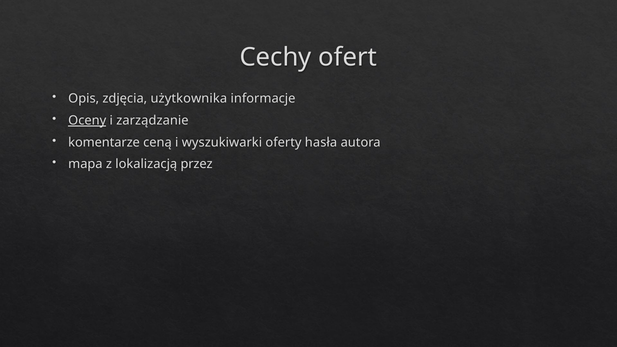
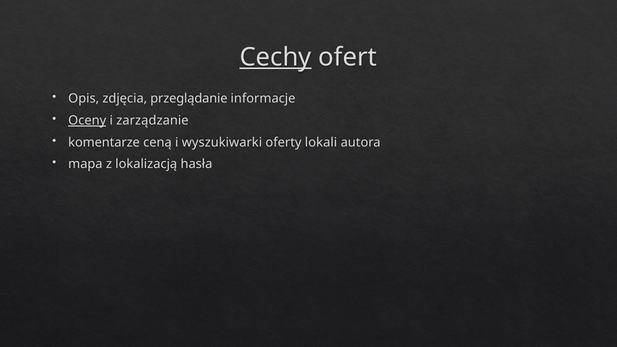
Cechy underline: none -> present (276, 57)
użytkownika: użytkownika -> przeglądanie (189, 99)
hasła: hasła -> lokali (321, 142)
przez: przez -> hasła (196, 164)
